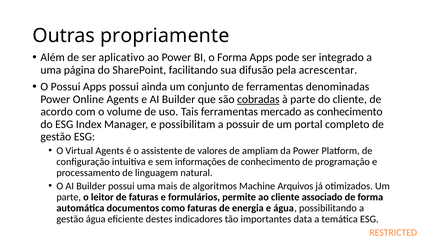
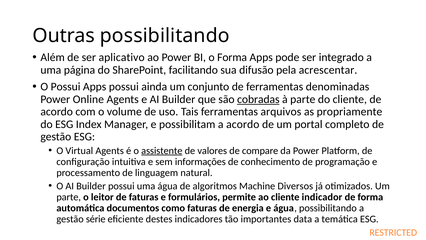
Outras propriamente: propriamente -> possibilitando (165, 36)
mercado: mercado -> arquivos (281, 112)
as conhecimento: conhecimento -> propriamente (349, 112)
a possuir: possuir -> acordo (243, 124)
assistente underline: none -> present (162, 150)
ampliam: ampliam -> compare (260, 150)
uma mais: mais -> água (168, 186)
Arquivos: Arquivos -> Diversos (295, 186)
associado: associado -> indicador (322, 197)
gestão água: água -> série (96, 219)
